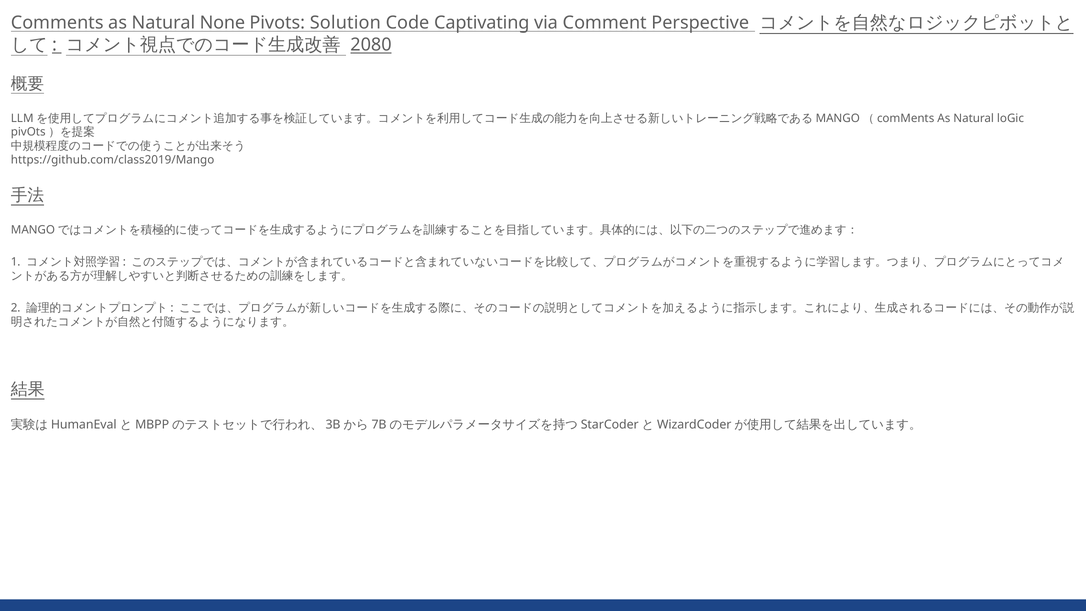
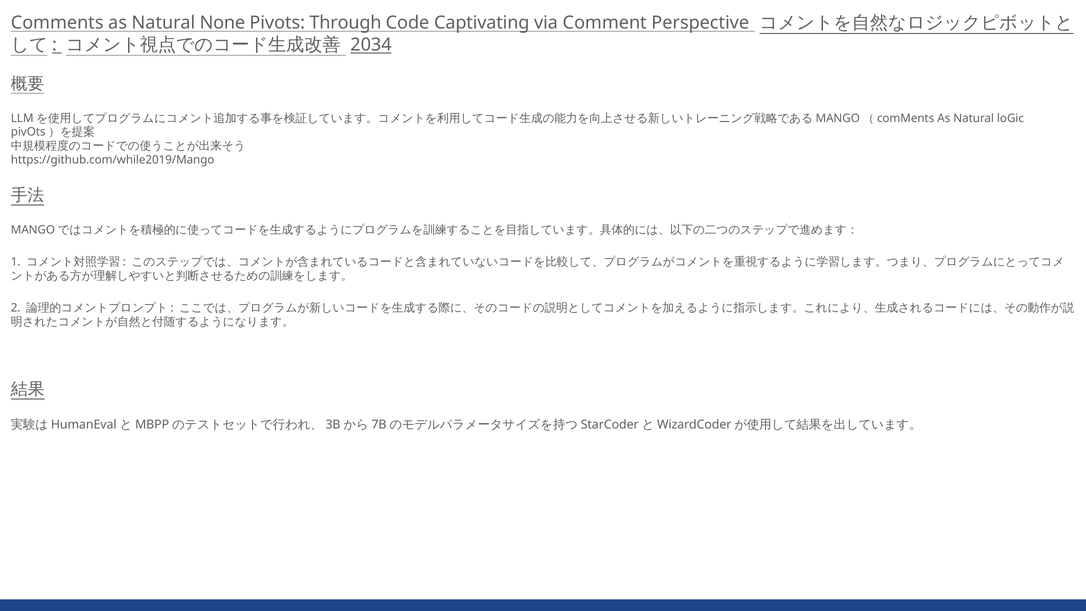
Solution: Solution -> Through (346, 23)
2080: 2080 -> 2034 (371, 45)
https://github.com/class2019/Mango: https://github.com/class2019/Mango -> https://github.com/while2019/Mango (113, 160)
